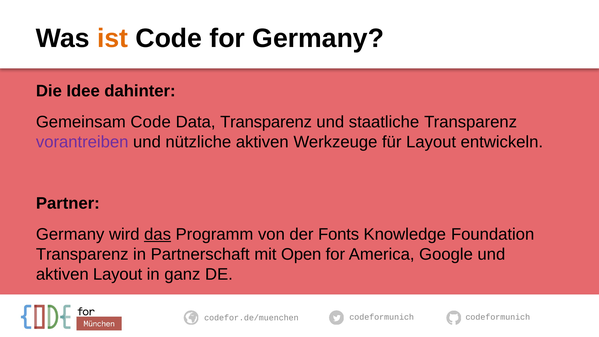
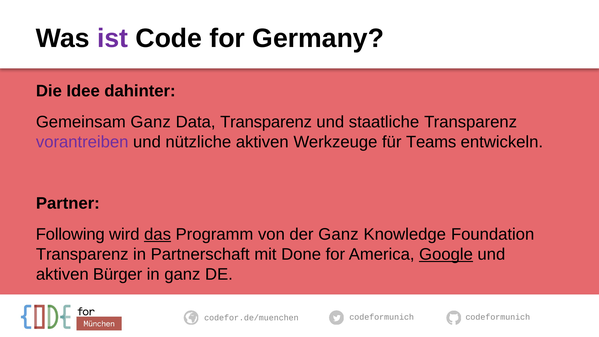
ist colour: orange -> purple (113, 38)
Gemeinsam Code: Code -> Ganz (151, 122)
für Layout: Layout -> Teams (431, 142)
Germany: Germany -> Following (70, 234)
der Fonts: Fonts -> Ganz (338, 234)
Open: Open -> Done (301, 254)
Google underline: none -> present (446, 254)
aktiven Layout: Layout -> Bürger (118, 274)
